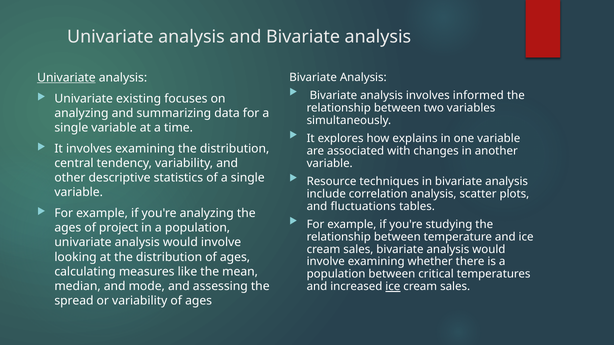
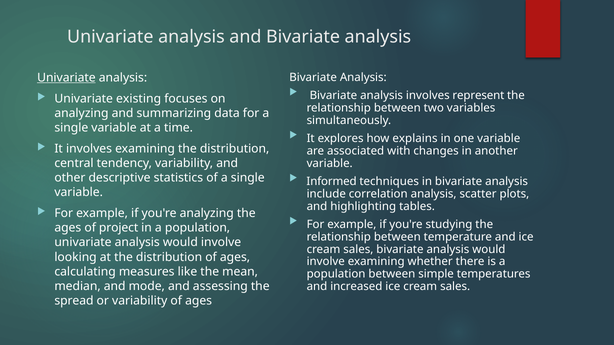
informed: informed -> represent (478, 95)
Resource: Resource -> Informed (332, 182)
fluctuations: fluctuations -> highlighting (363, 206)
critical: critical -> simple (436, 274)
ice underline: present -> none (393, 287)
